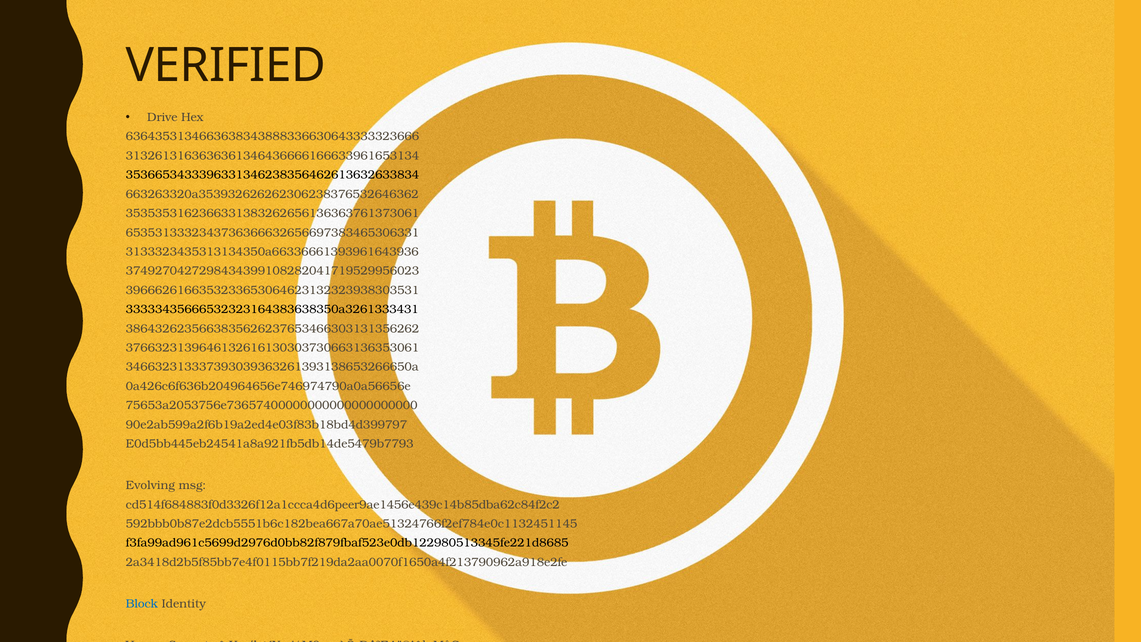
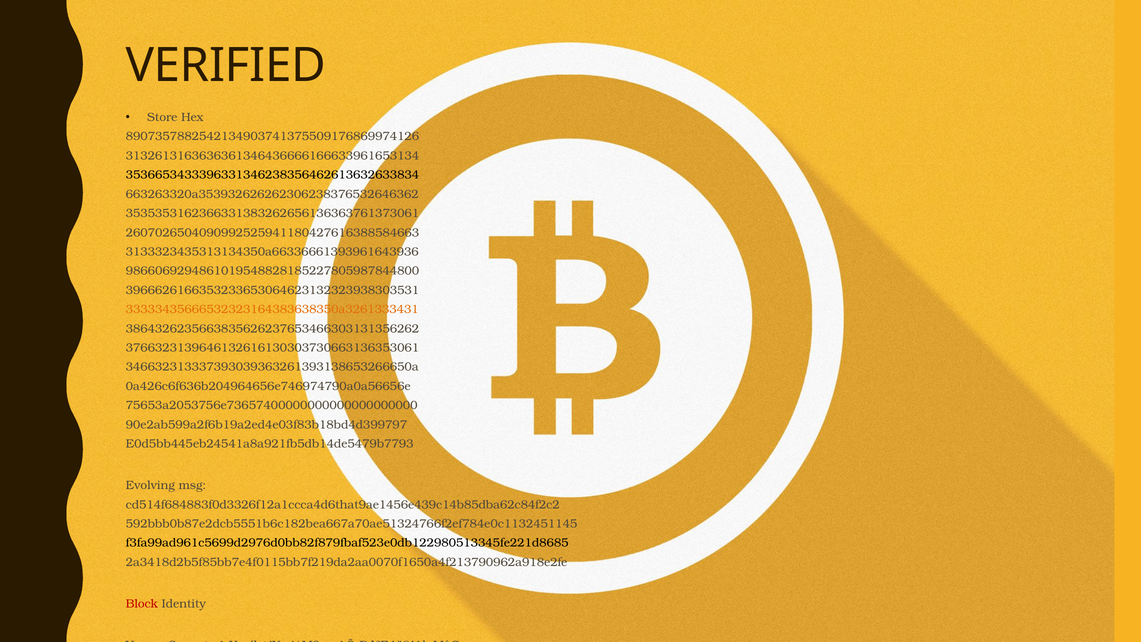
Drive: Drive -> Store (162, 117)
6364353134663638343888336630643333323666: 6364353134663638343888336630643333323666 -> 8907357882542134903741375509176869974126 (272, 136)
6535313332343736366632656697383465306331: 6535313332343736366632656697383465306331 -> 2607026504090992525941180427616388584663 (272, 233)
3749270427298434399108282041719529956023: 3749270427298434399108282041719529956023 -> 9866069294861019548828185227805987844800 (272, 271)
33333435666532323164383638350a3261333431 colour: black -> orange (272, 309)
cd514f684883f0d3326f12a1ccca4d6peer9ae1456e439c14b85dba62c84f2c2: cd514f684883f0d3326f12a1ccca4d6peer9ae1456e439c14b85dba62c84f2c2 -> cd514f684883f0d3326f12a1ccca4d6that9ae1456e439c14b85dba62c84f2c2 (343, 505)
Block colour: blue -> red (142, 604)
